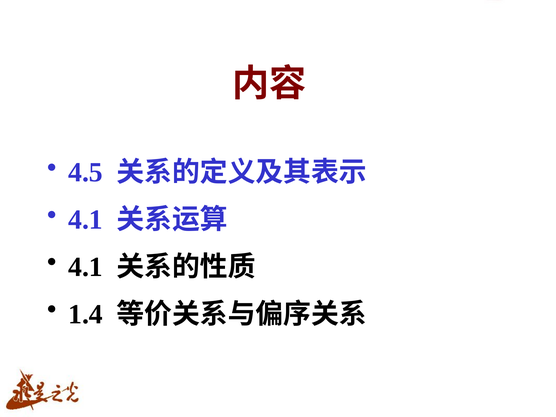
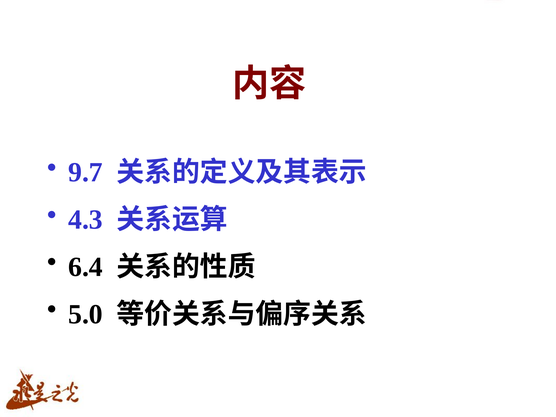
4.5: 4.5 -> 9.7 (85, 172)
4.1: 4.1 -> 4.3 (85, 220)
4.1: 4.1 -> 6.4 (85, 267)
1.4: 1.4 -> 5.0 (85, 314)
